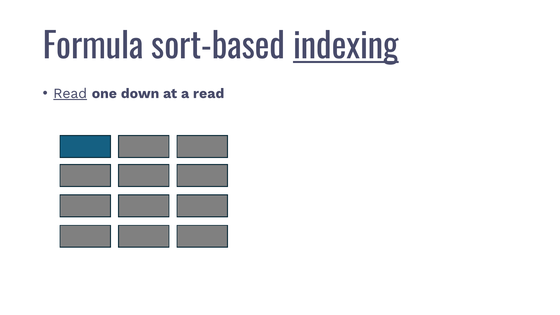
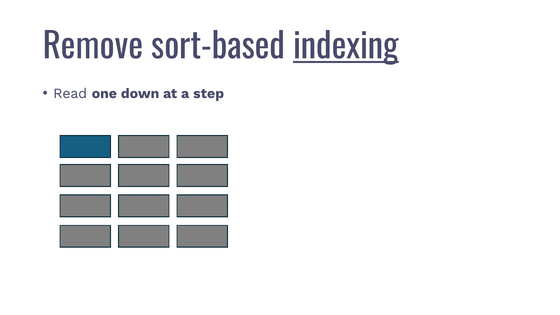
Formula: Formula -> Remove (93, 47)
Read underline: present -> none (70, 93)
a read: read -> step (209, 93)
